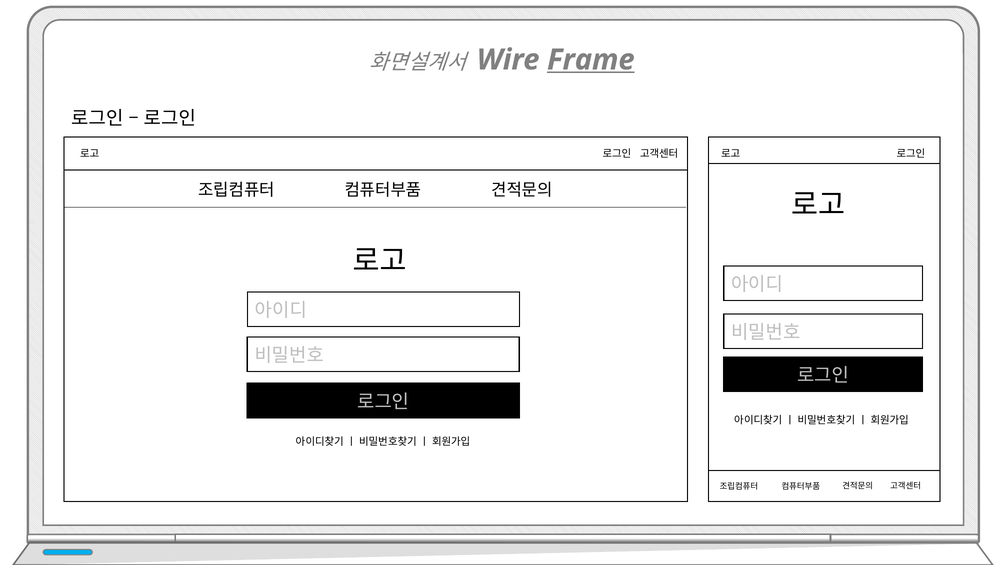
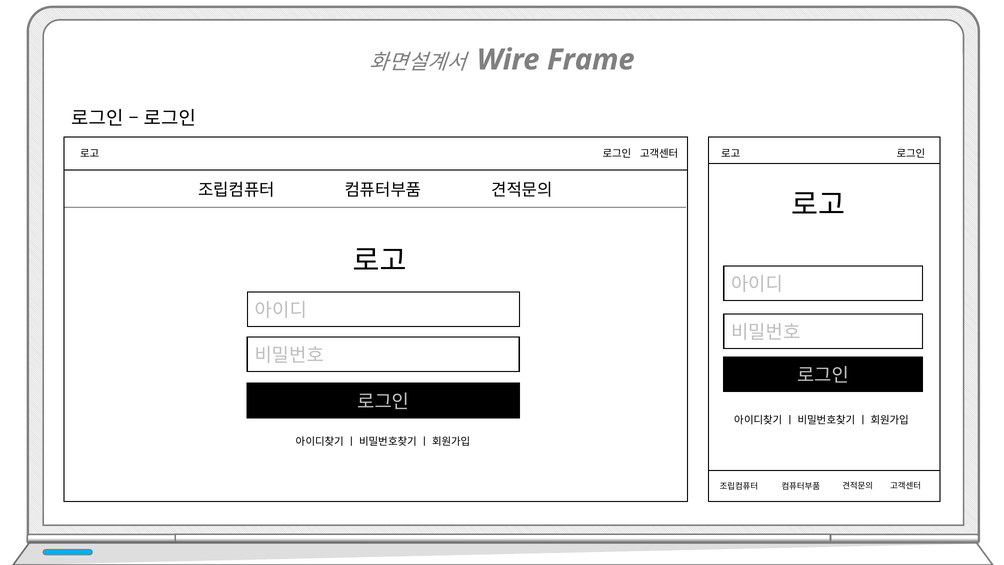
Frame underline: present -> none (591, 60)
